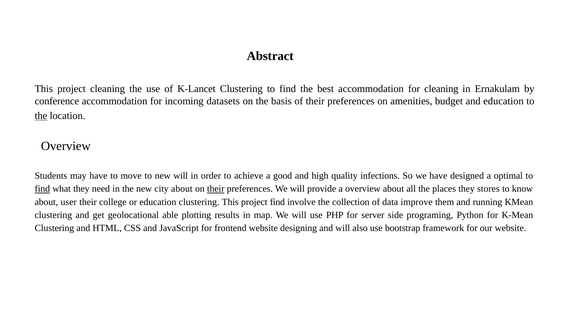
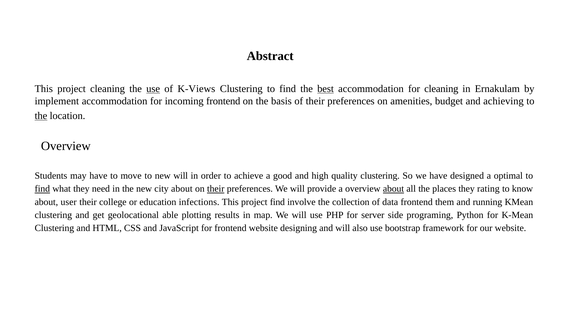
use underline: none -> present (153, 89)
K-Lancet: K-Lancet -> K-Views (196, 89)
best underline: none -> present (326, 89)
conference: conference -> implement (57, 101)
incoming datasets: datasets -> frontend (223, 101)
and education: education -> achieving (503, 101)
quality infections: infections -> clustering (380, 176)
about underline: none -> present (393, 189)
stores: stores -> rating (488, 189)
education clustering: clustering -> infections (199, 202)
data improve: improve -> frontend (417, 202)
